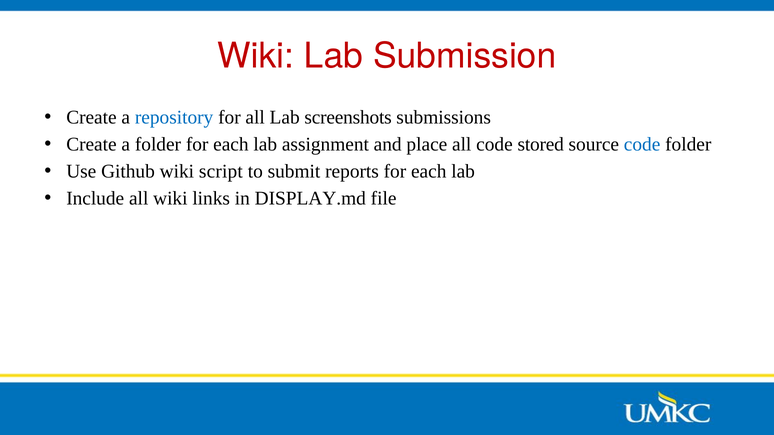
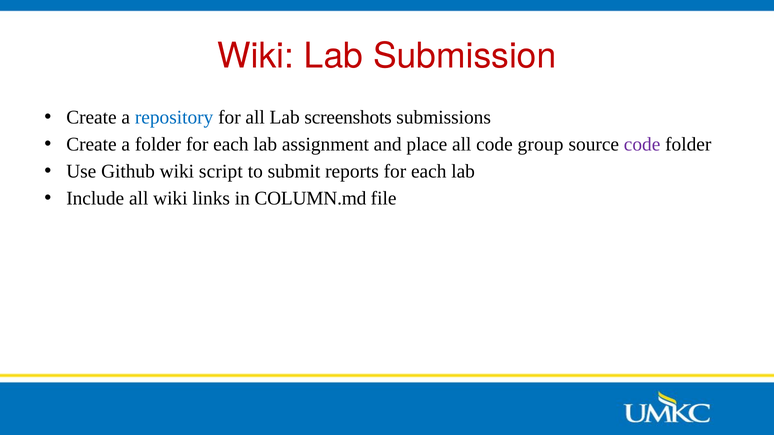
stored: stored -> group (541, 145)
code colour: blue -> purple (642, 145)
DISPLAY.md: DISPLAY.md -> COLUMN.md (310, 199)
